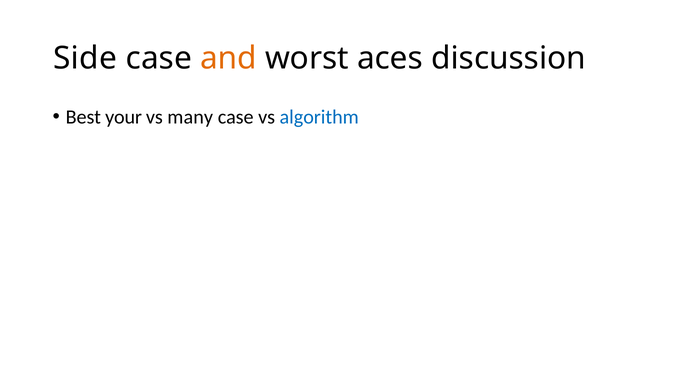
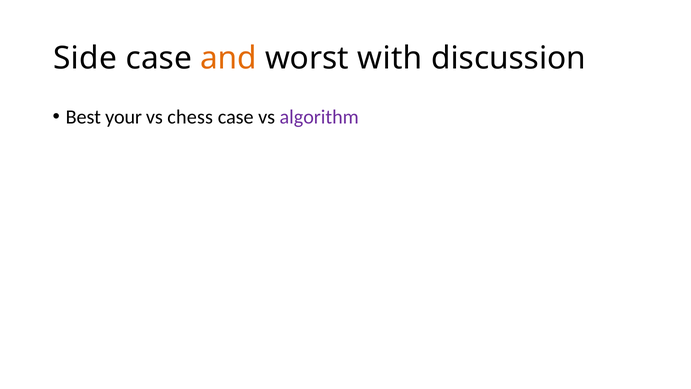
aces: aces -> with (390, 58)
many: many -> chess (190, 117)
algorithm colour: blue -> purple (319, 117)
